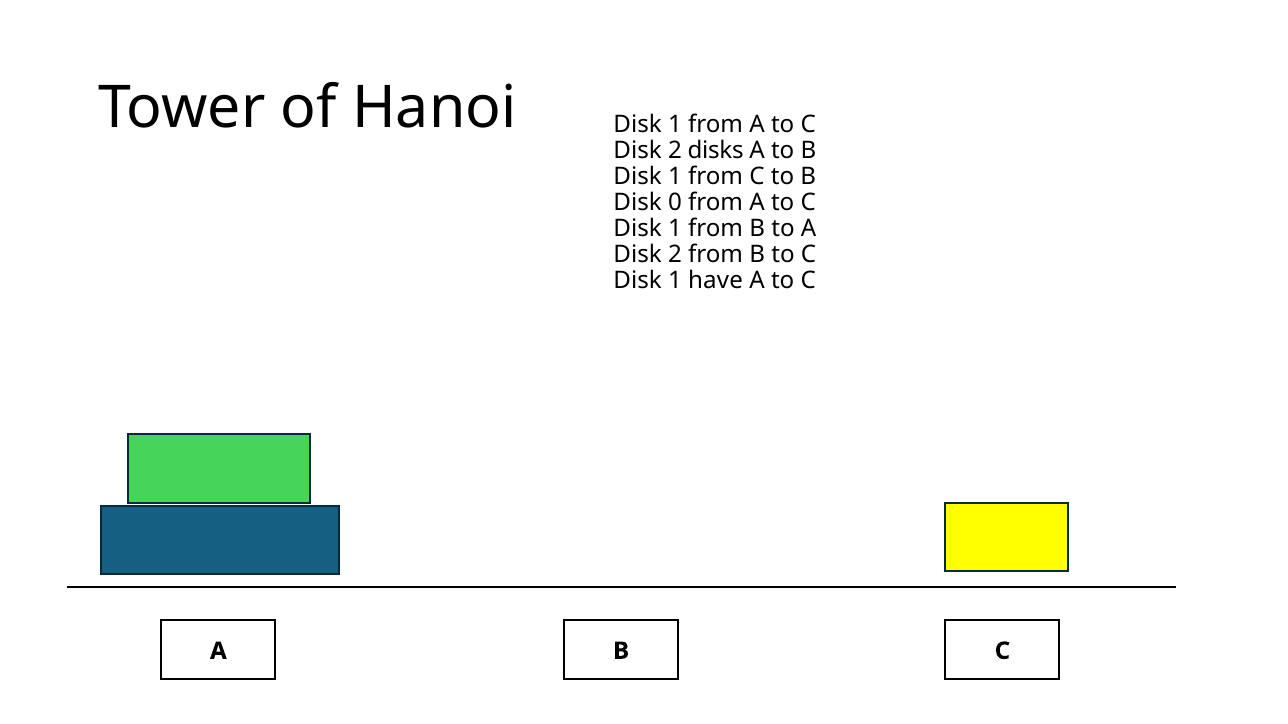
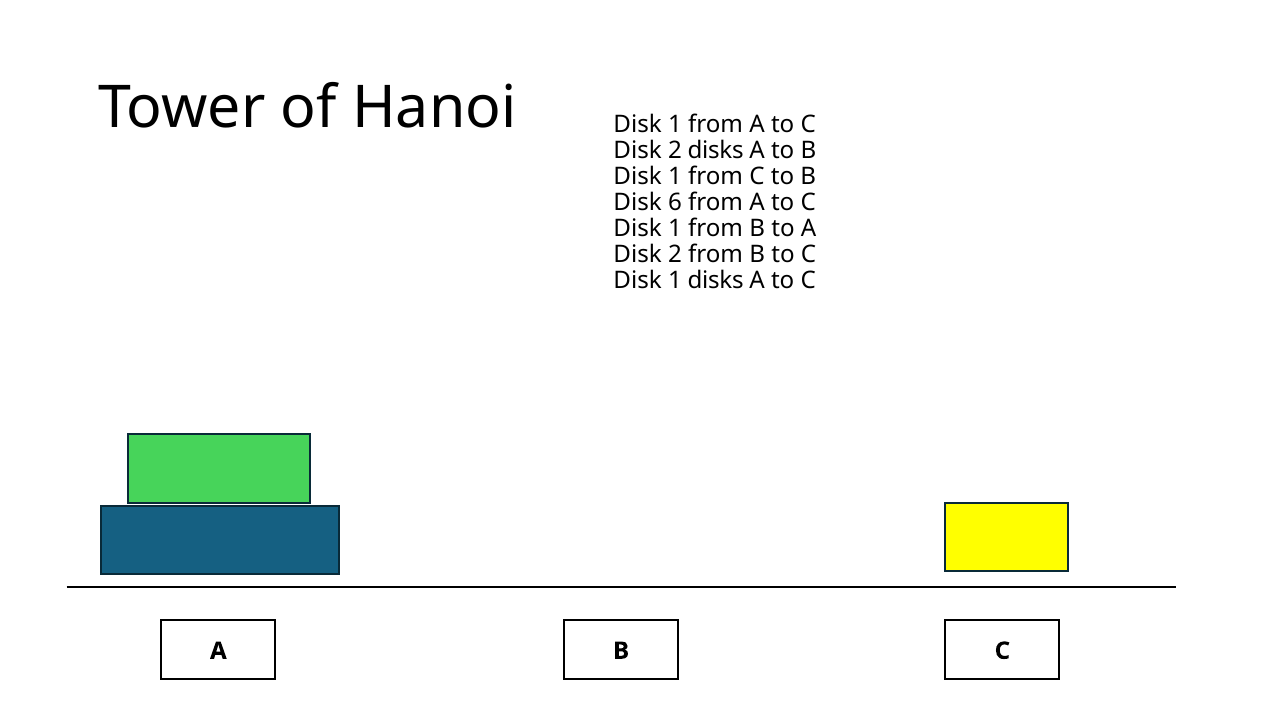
0: 0 -> 6 (675, 202)
1 have: have -> disks (716, 281)
